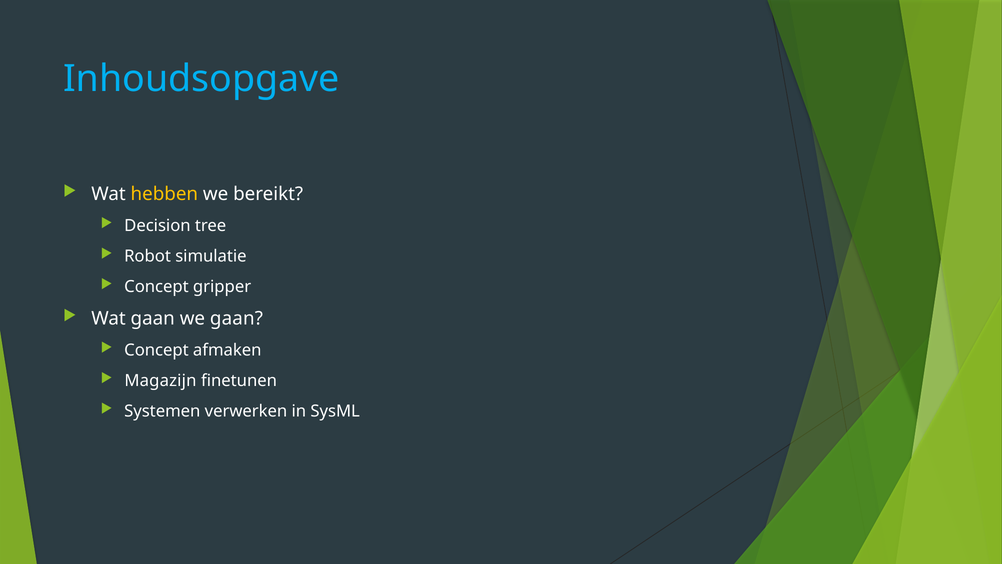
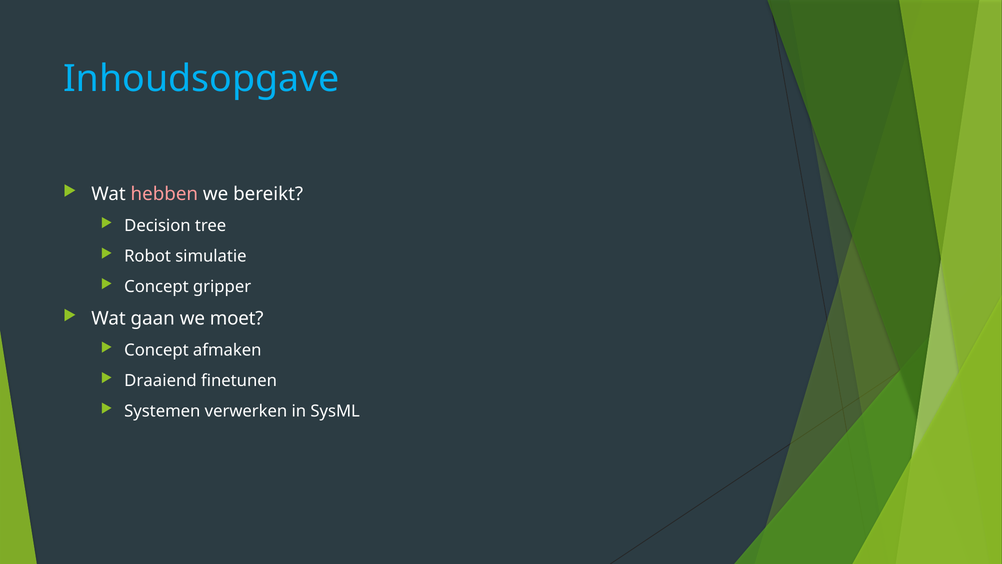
hebben colour: yellow -> pink (164, 194)
we gaan: gaan -> moet (237, 318)
Magazijn: Magazijn -> Draaiend (160, 380)
